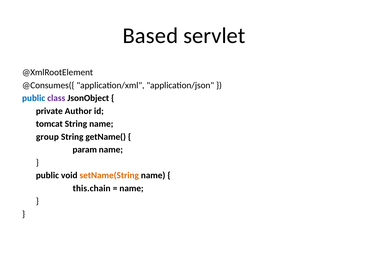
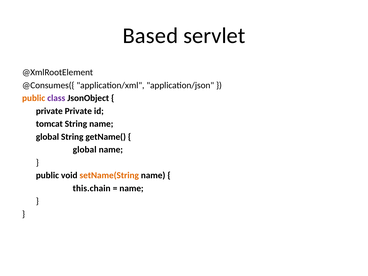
public colour: blue -> orange (34, 98)
private Author: Author -> Private (78, 111)
group: group -> global (47, 137)
param: param -> global (85, 150)
